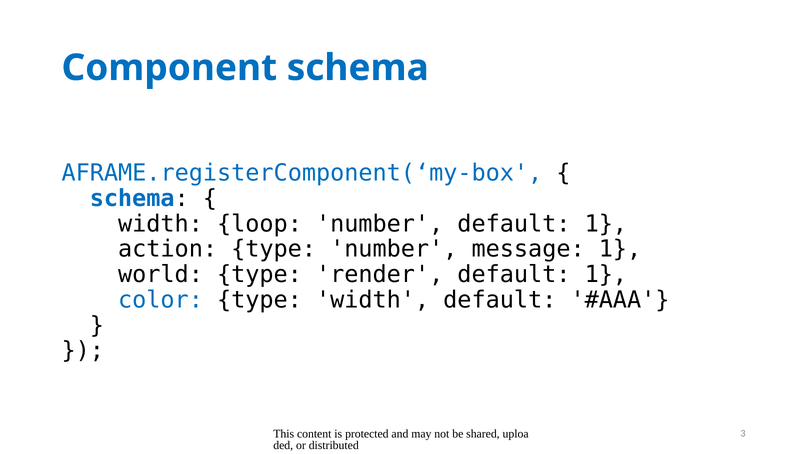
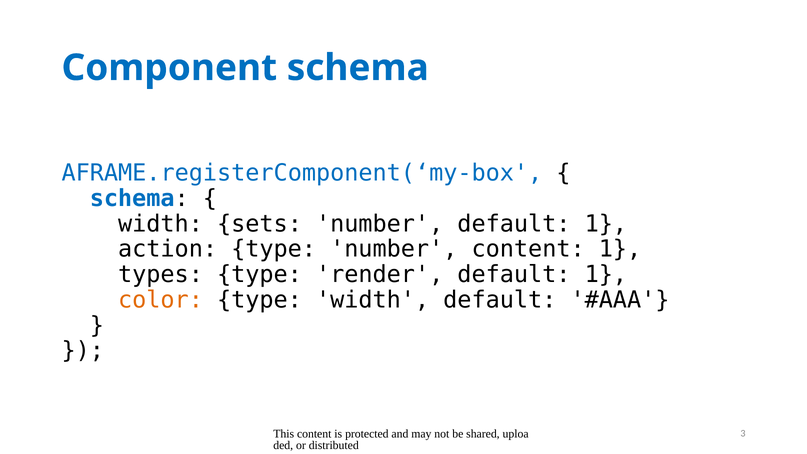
loop: loop -> sets (259, 224)
number message: message -> content (528, 249)
world: world -> types (161, 275)
color colour: blue -> orange (161, 300)
